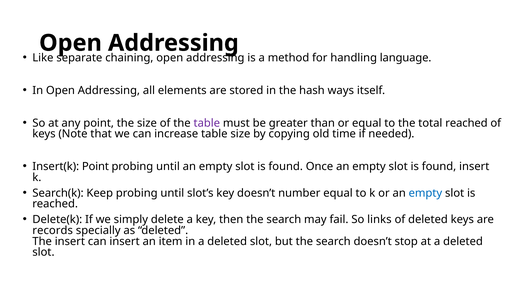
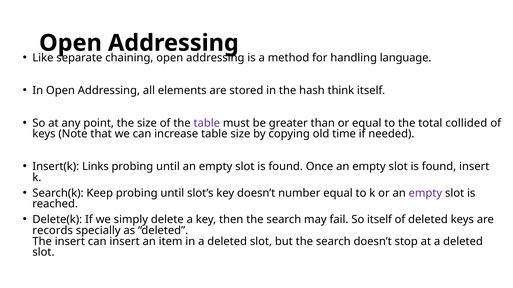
ways: ways -> think (341, 91)
total reached: reached -> collided (466, 123)
Insert(k Point: Point -> Links (95, 167)
empty colour: blue -> purple (425, 193)
So links: links -> itself (379, 220)
